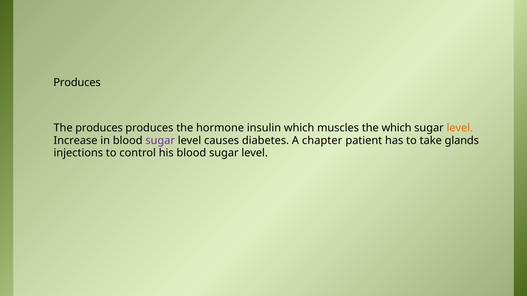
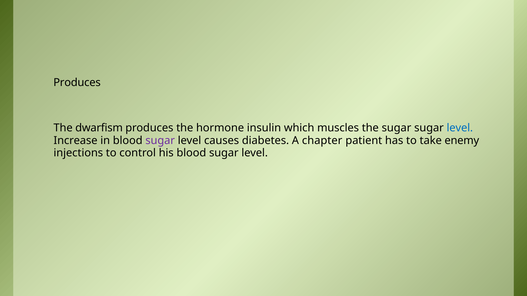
The produces: produces -> dwarfism (99, 128)
the which: which -> sugar (396, 128)
level colour: orange -> blue (460, 128)
glands: glands -> enemy (462, 141)
